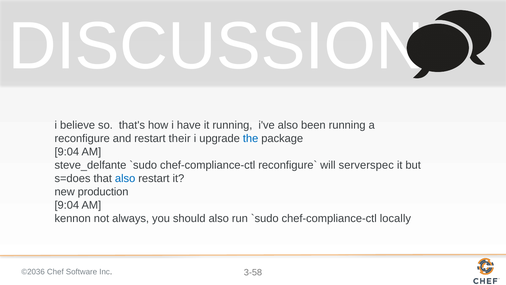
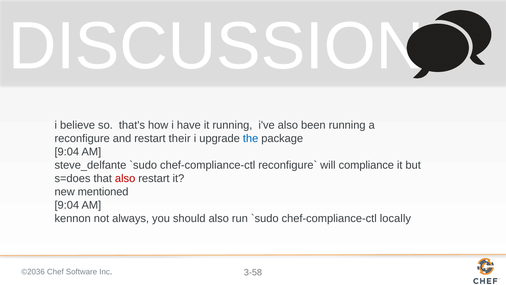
serverspec: serverspec -> compliance (366, 165)
also colour: blue -> red (125, 178)
production: production -> mentioned (103, 192)
